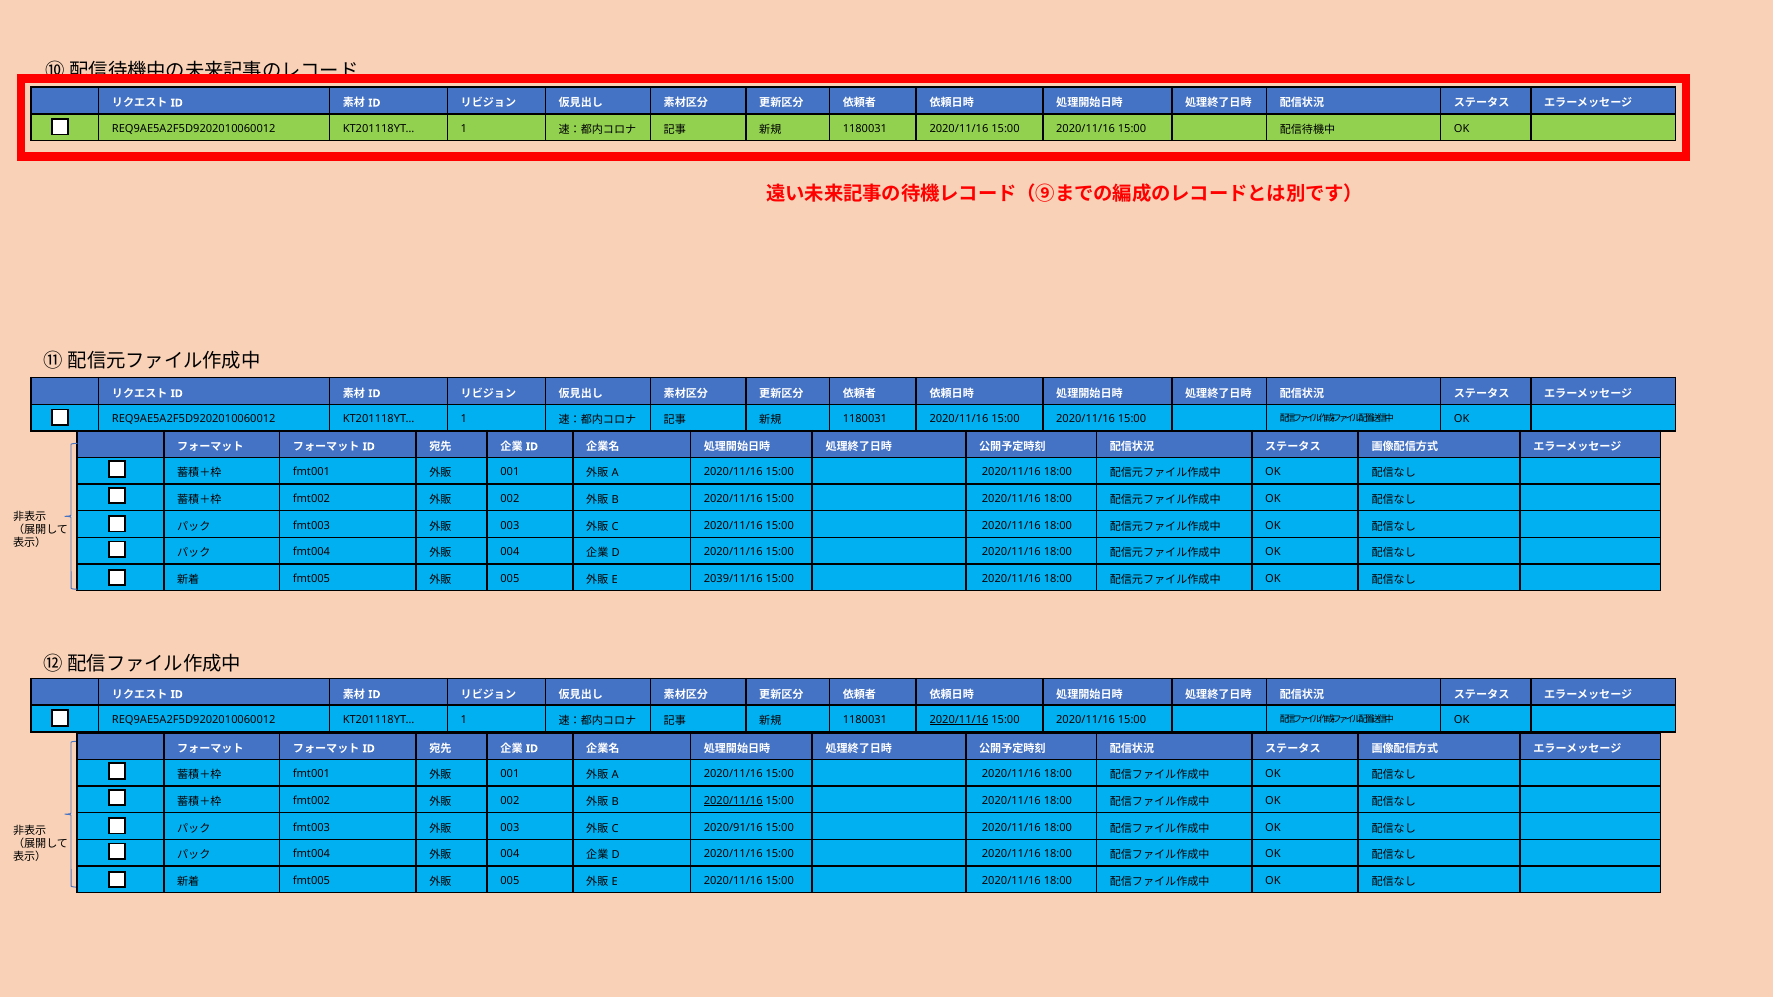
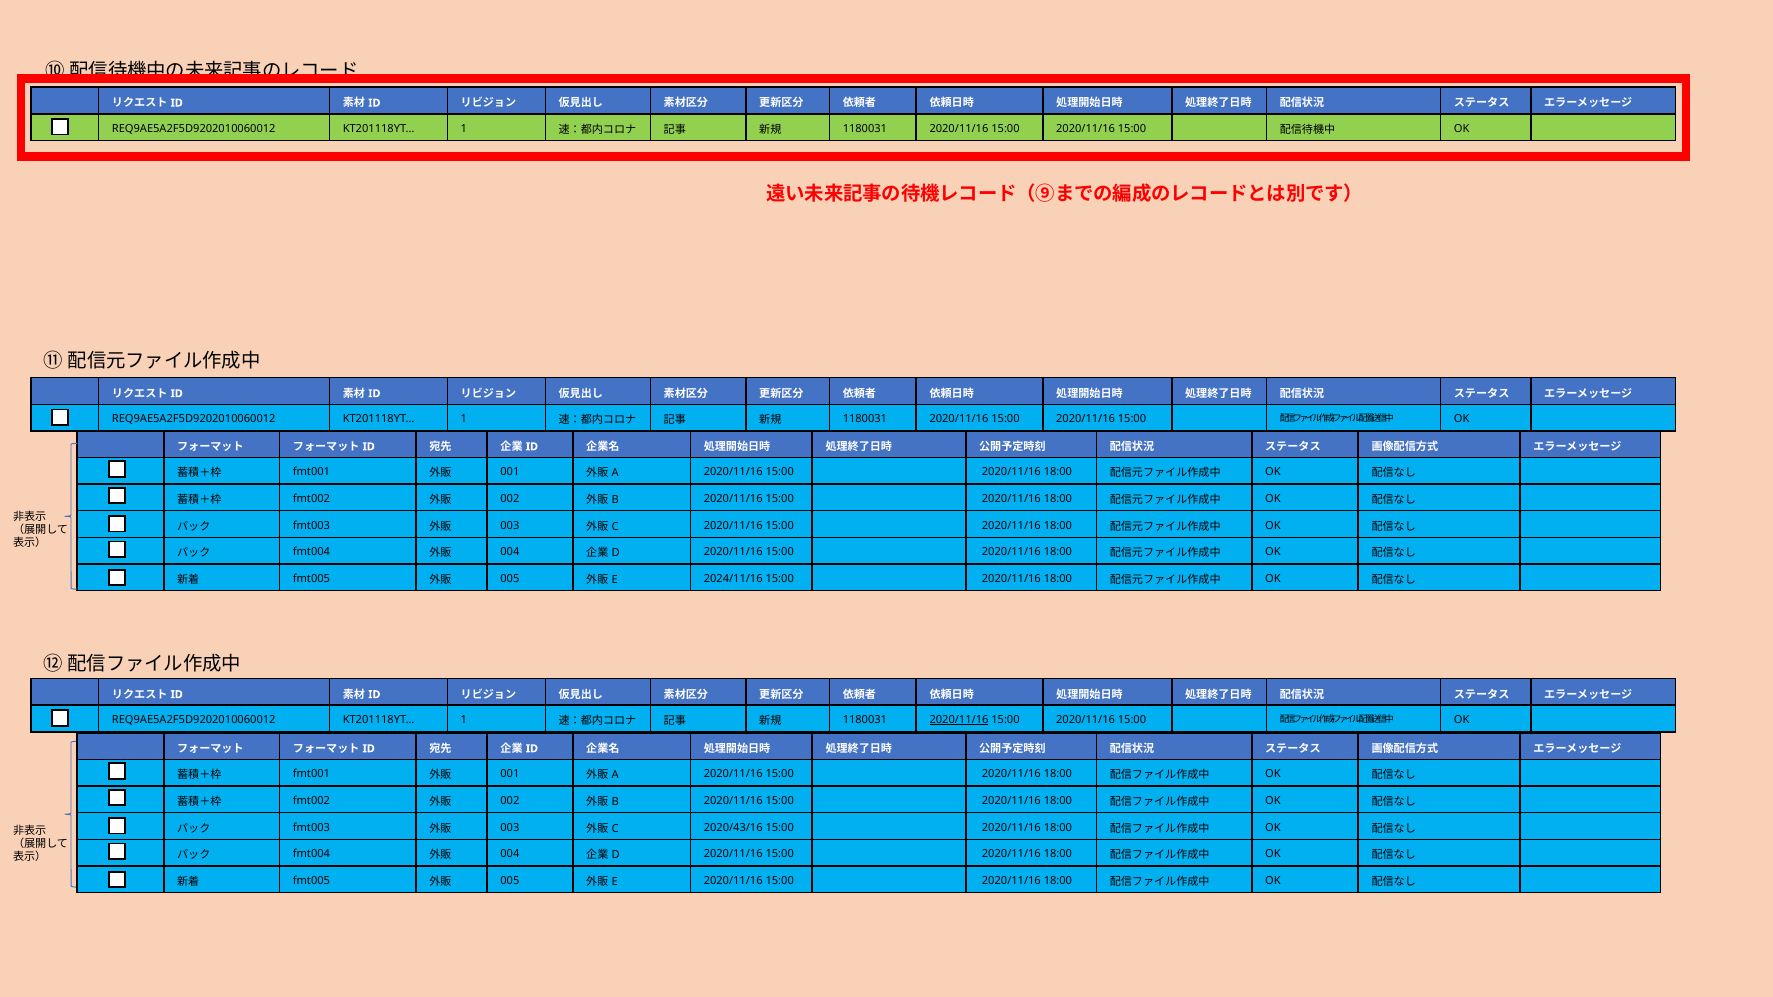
2039/11/16: 2039/11/16 -> 2024/11/16 (733, 579)
2020/11/16 underline: present -> none (733, 801)
2020/91/16: 2020/91/16 -> 2020/43/16 (733, 828)
